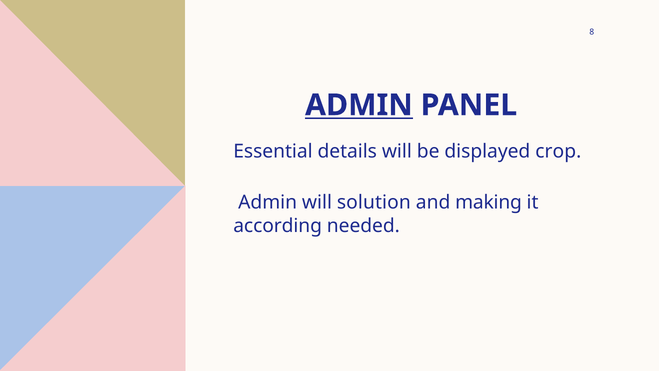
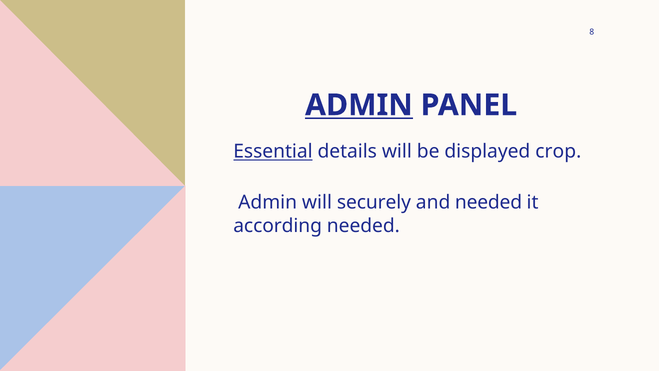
Essential underline: none -> present (273, 151)
solution: solution -> securely (374, 202)
and making: making -> needed (489, 202)
